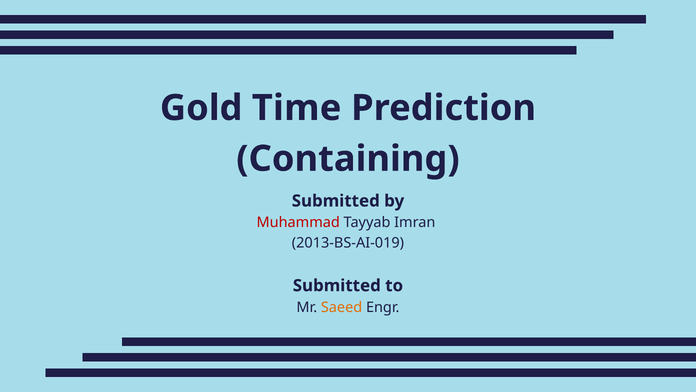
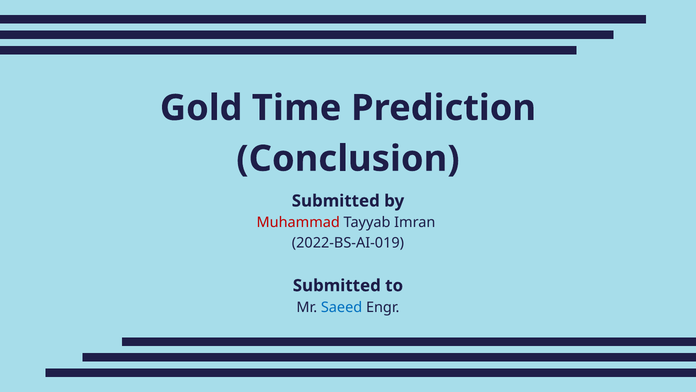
Containing: Containing -> Conclusion (348, 159)
2013-BS-AI-019: 2013-BS-AI-019 -> 2022-BS-AI-019 (348, 243)
Saeed colour: orange -> blue (342, 307)
